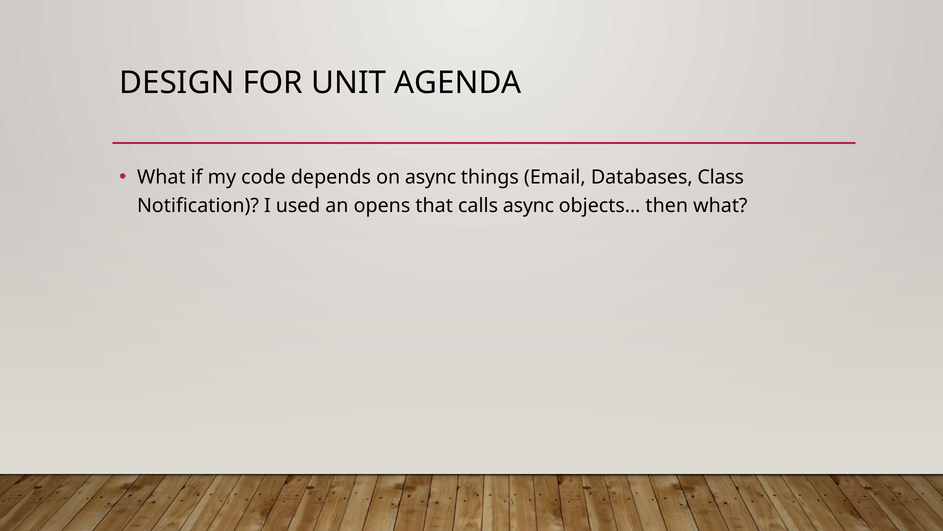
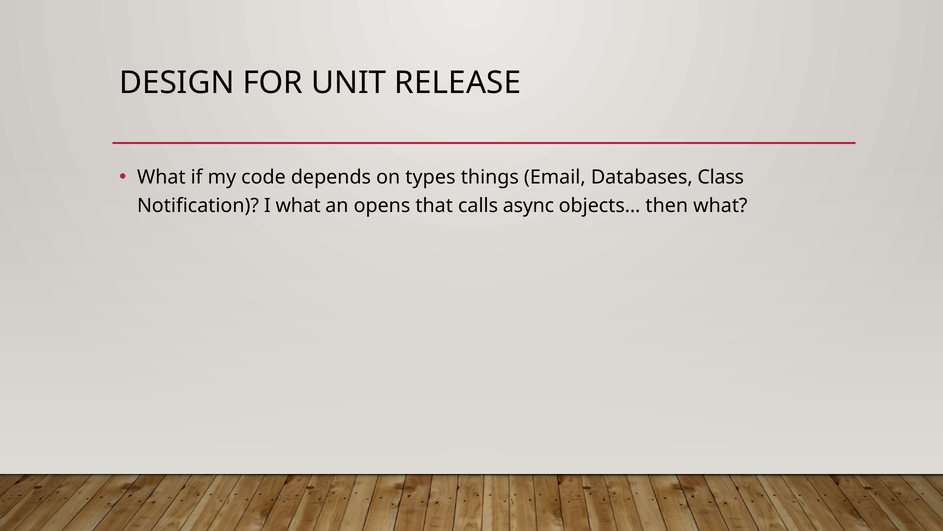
AGENDA: AGENDA -> RELEASE (458, 83)
on async: async -> types (430, 177)
I used: used -> what (298, 206)
